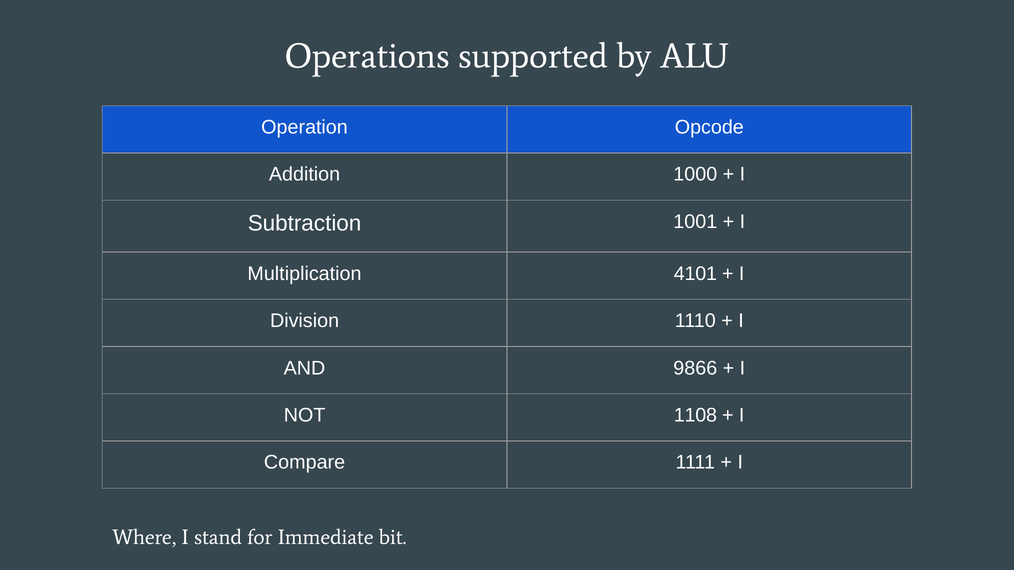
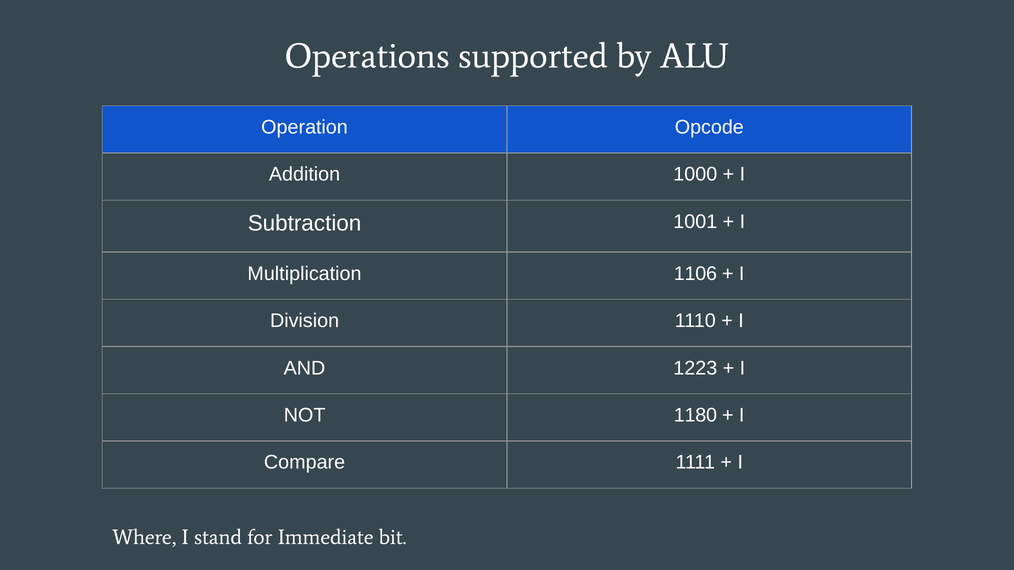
4101: 4101 -> 1106 (695, 274)
9866: 9866 -> 1223 (695, 368)
1108: 1108 -> 1180 (695, 416)
